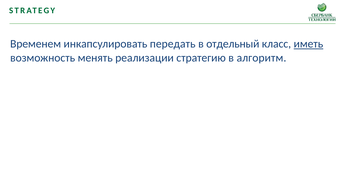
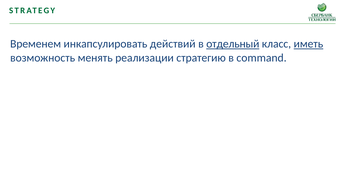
передать: передать -> действий (173, 44)
отдельный underline: none -> present (233, 44)
алгоритм: алгоритм -> command (262, 58)
